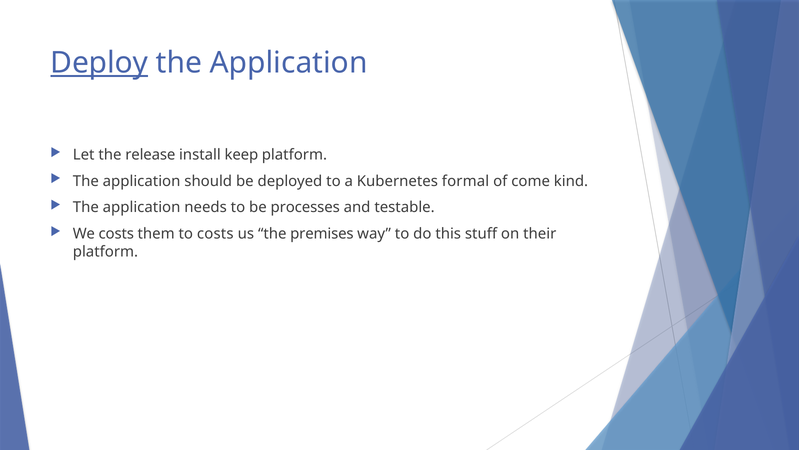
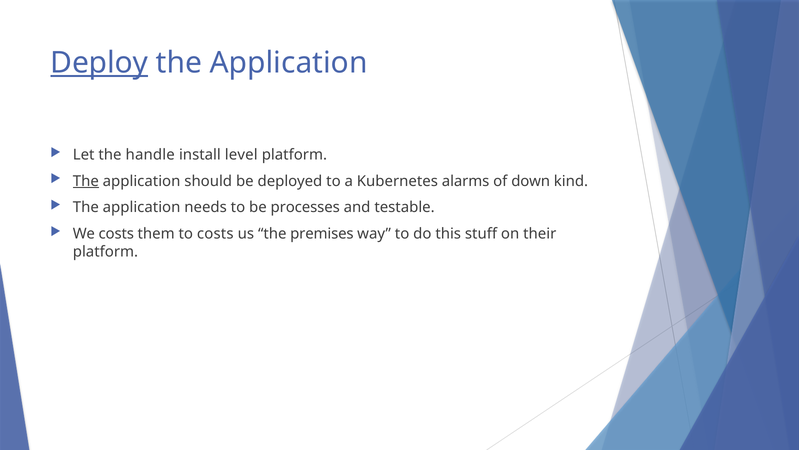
release: release -> handle (150, 155)
keep: keep -> level (241, 155)
The underline: none -> present (86, 181)
formal: formal -> alarms (466, 181)
come: come -> down (531, 181)
